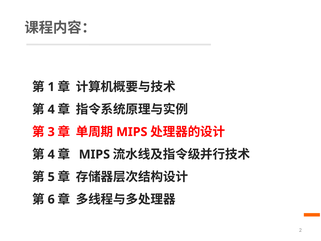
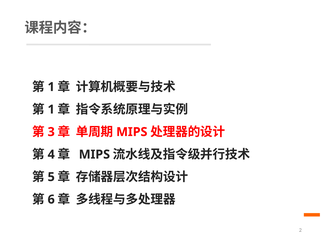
4: 4 -> 1 (51, 109)
